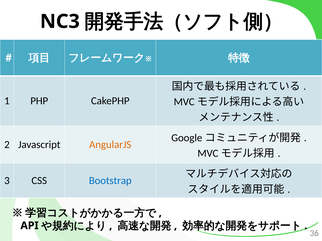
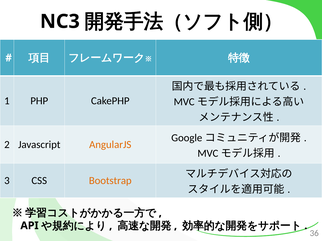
Bootstrap colour: blue -> orange (110, 181)
